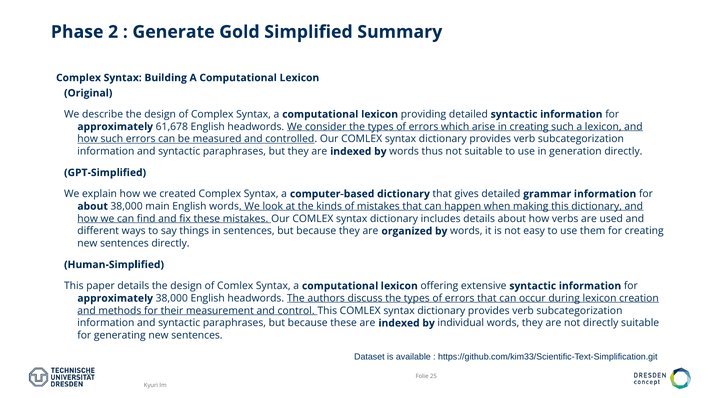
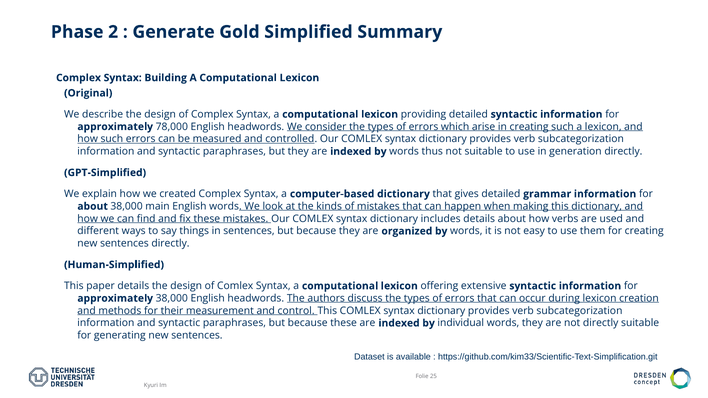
61,678: 61,678 -> 78,000 (172, 127)
